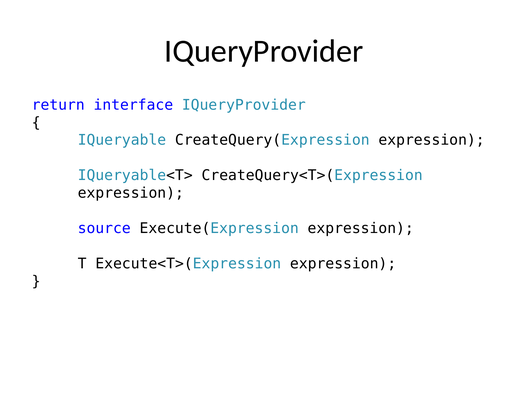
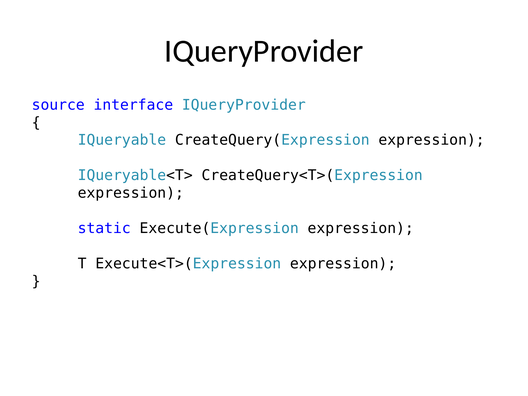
return: return -> source (58, 105)
source: source -> static (104, 228)
